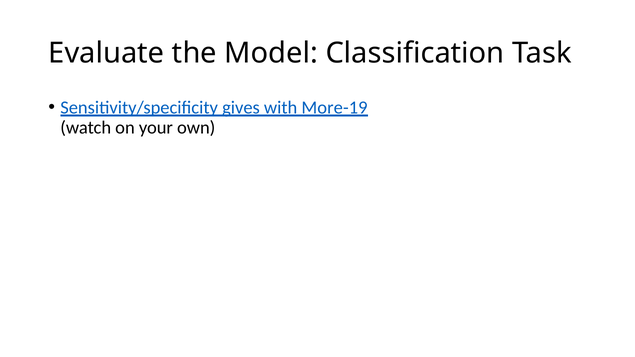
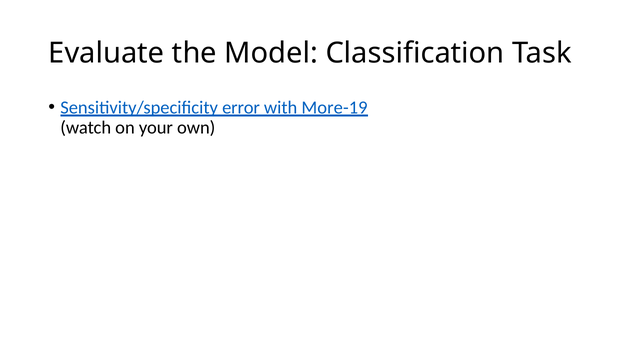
gives: gives -> error (241, 108)
